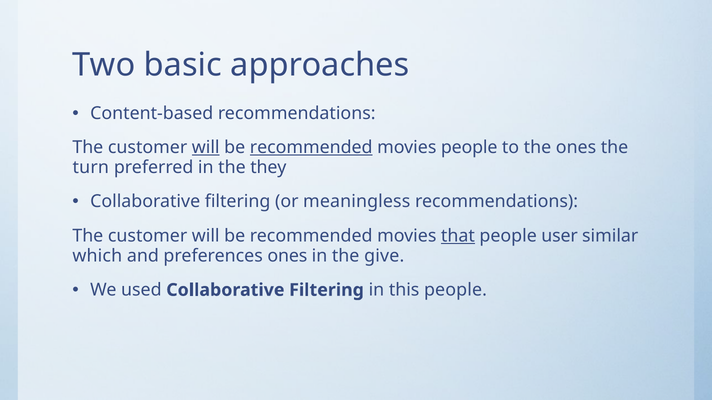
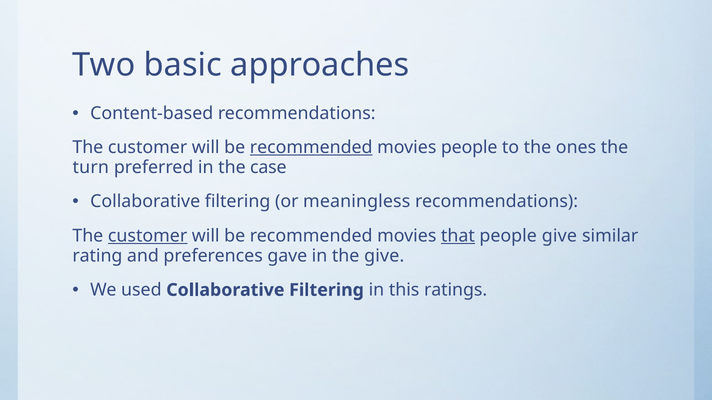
will underline: present -> none (206, 147)
they: they -> case (268, 168)
customer underline: none -> present (148, 236)
people user: user -> give (559, 236)
which: which -> rating (97, 256)
preferences ones: ones -> gave (287, 256)
this people: people -> ratings (456, 290)
